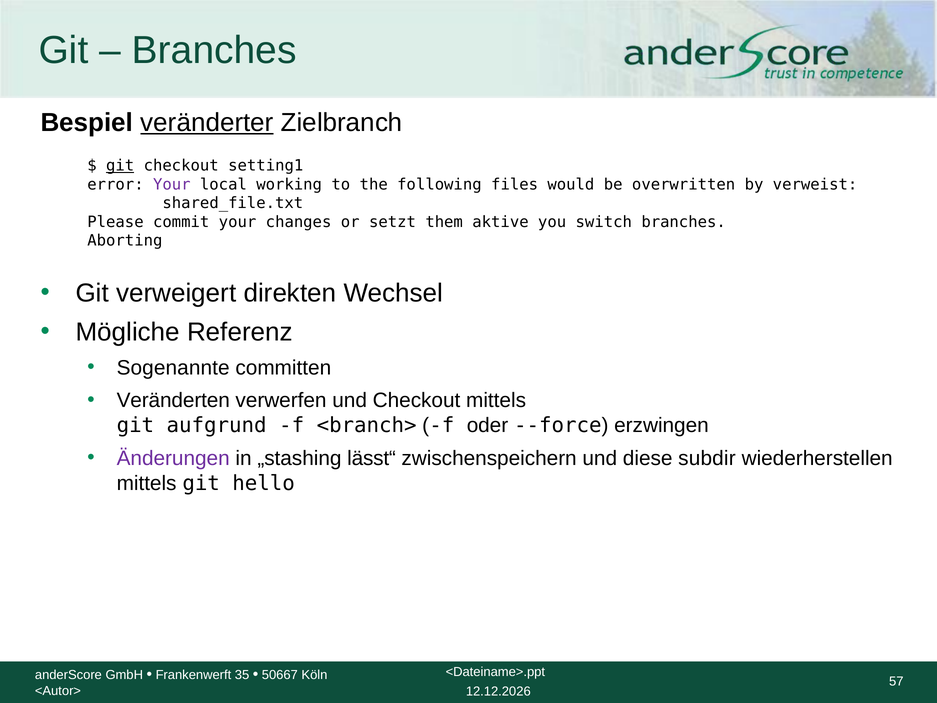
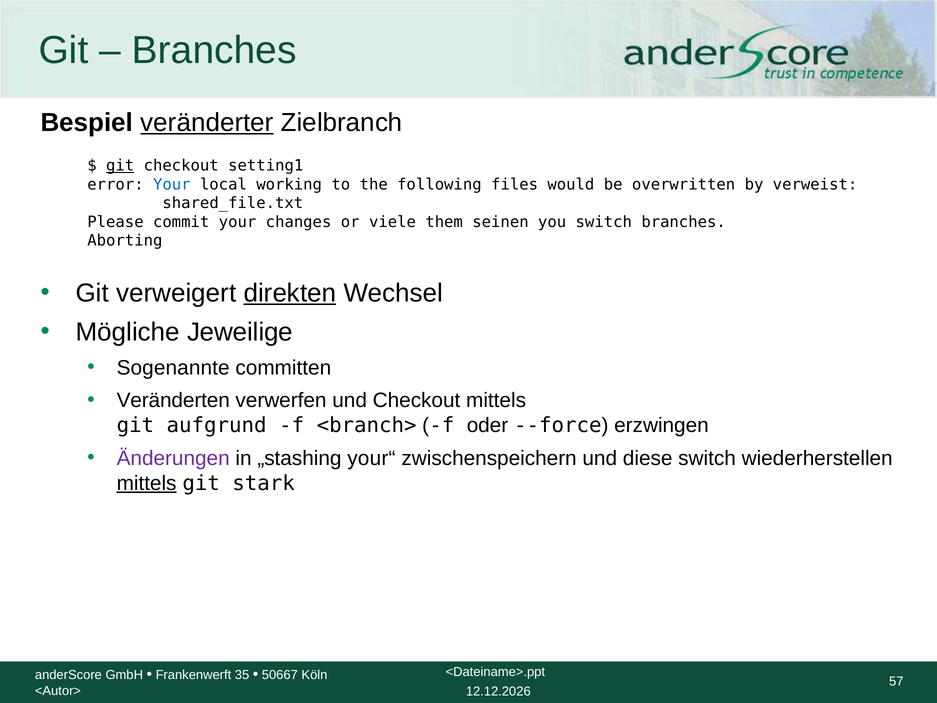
Your colour: purple -> blue (172, 184)
setzt: setzt -> viele (392, 222)
aktive: aktive -> seinen (500, 222)
direkten underline: none -> present (290, 293)
Referenz: Referenz -> Jeweilige (240, 332)
lässt“: lässt“ -> your“ (371, 458)
diese subdir: subdir -> switch (707, 458)
mittels underline: none -> present (147, 483)
hello: hello -> stark (264, 483)
